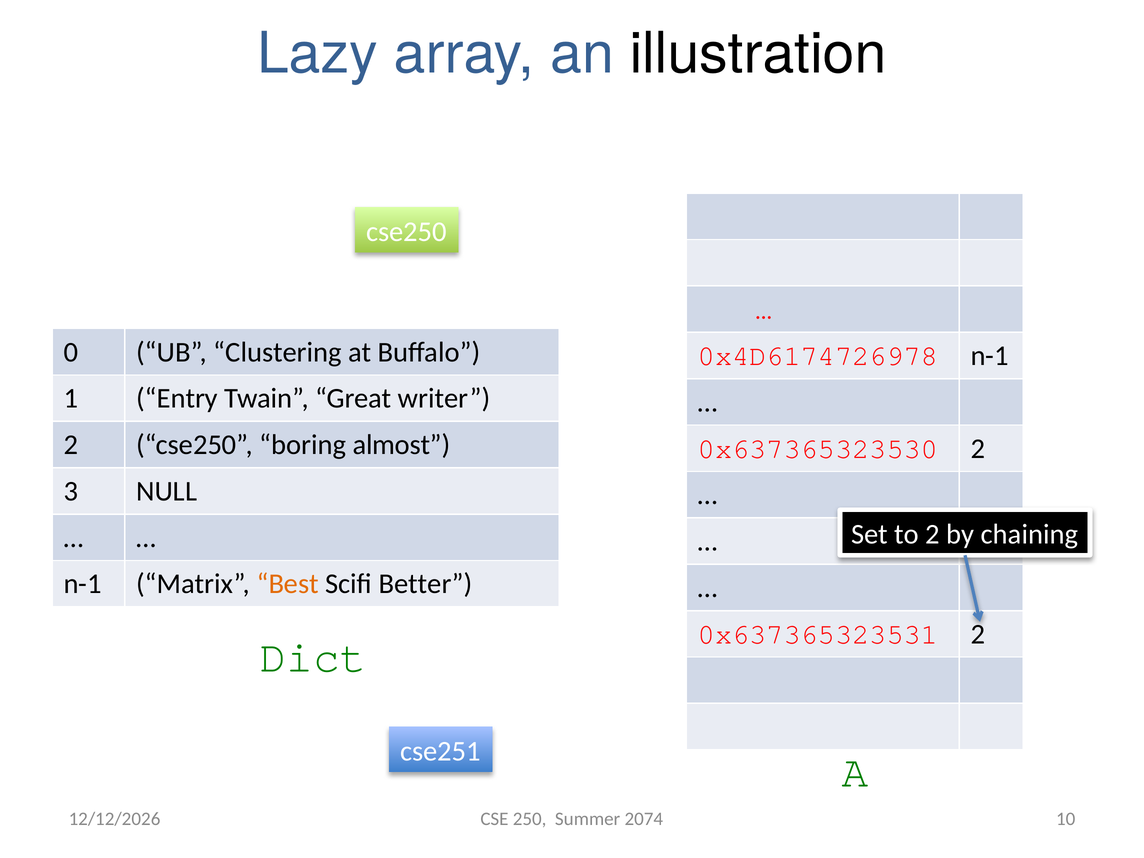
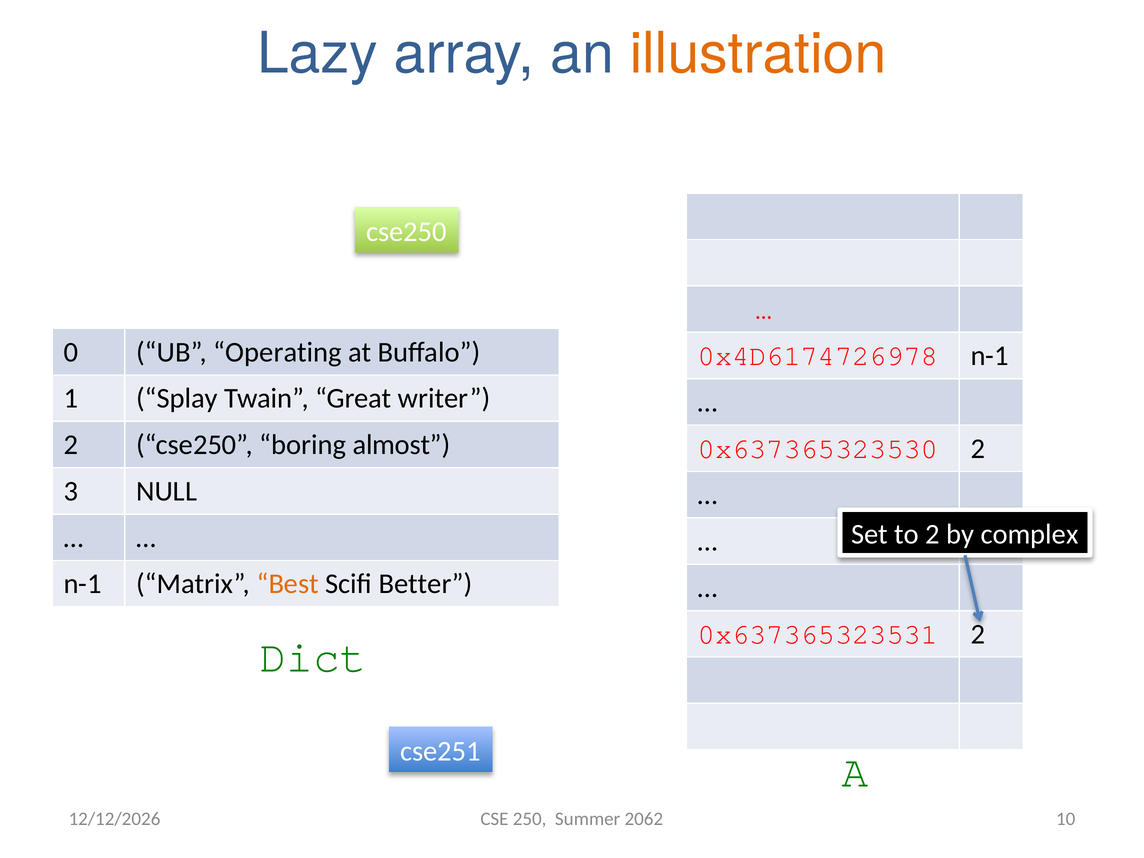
illustration colour: black -> orange (758, 54)
Clustering: Clustering -> Operating (278, 352)
Entry: Entry -> Splay (177, 398)
chaining: chaining -> complex (1029, 534)
2074: 2074 -> 2062 (644, 819)
